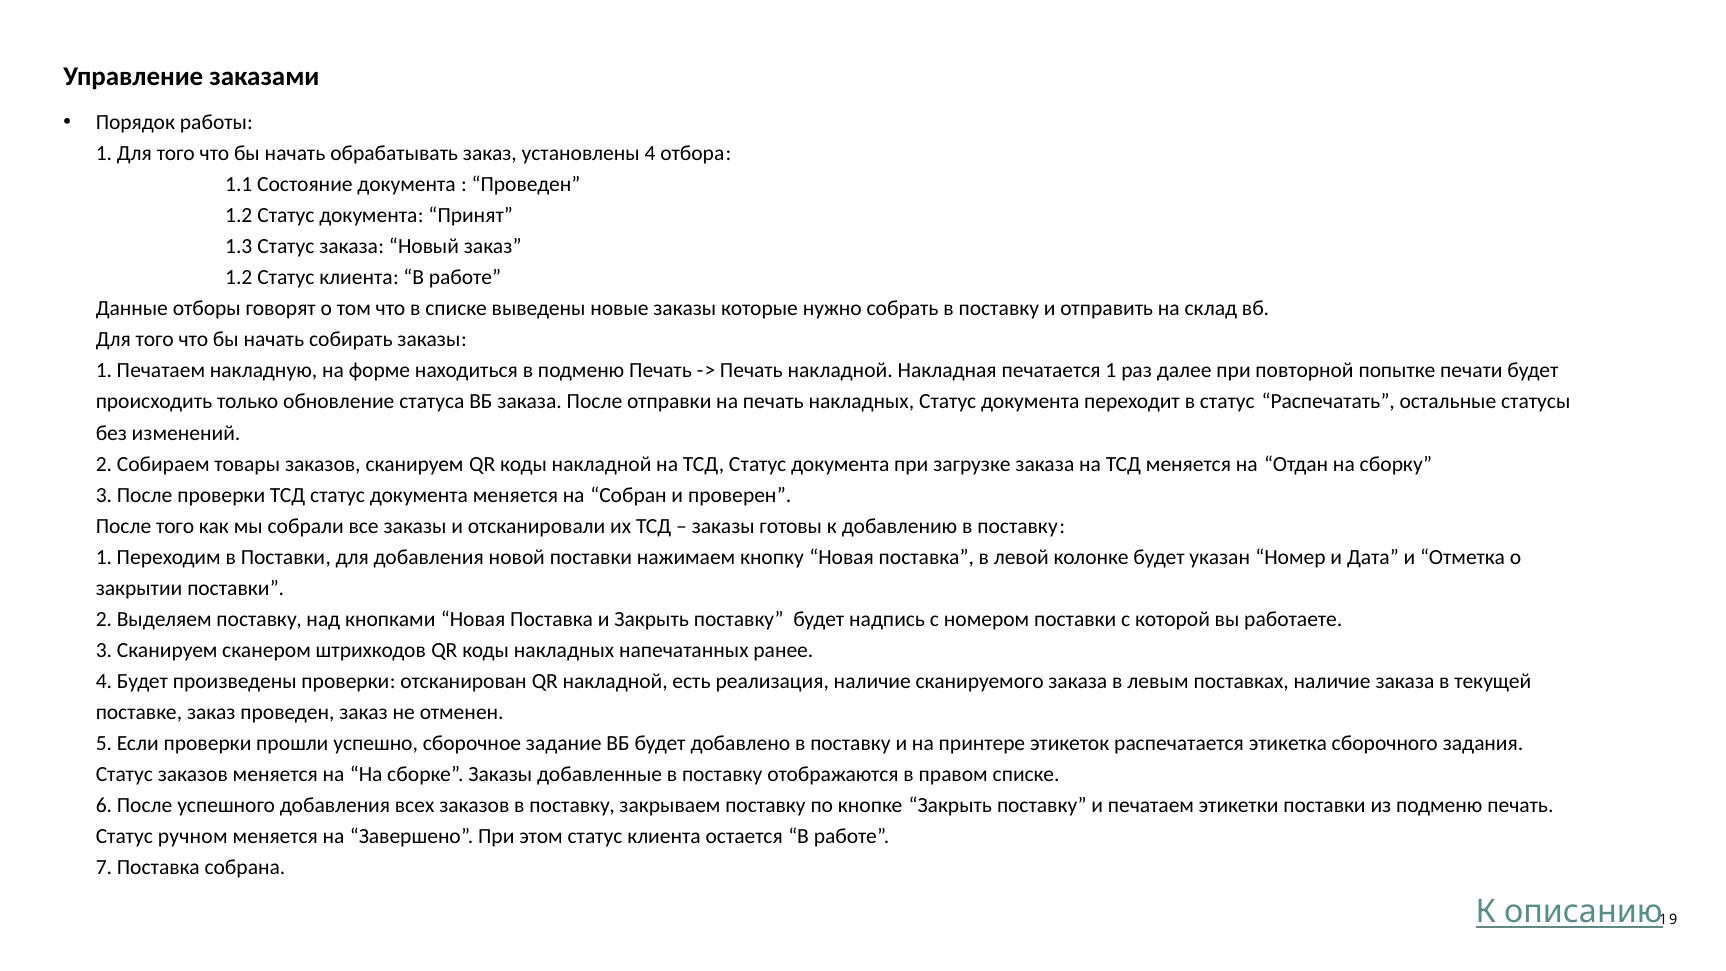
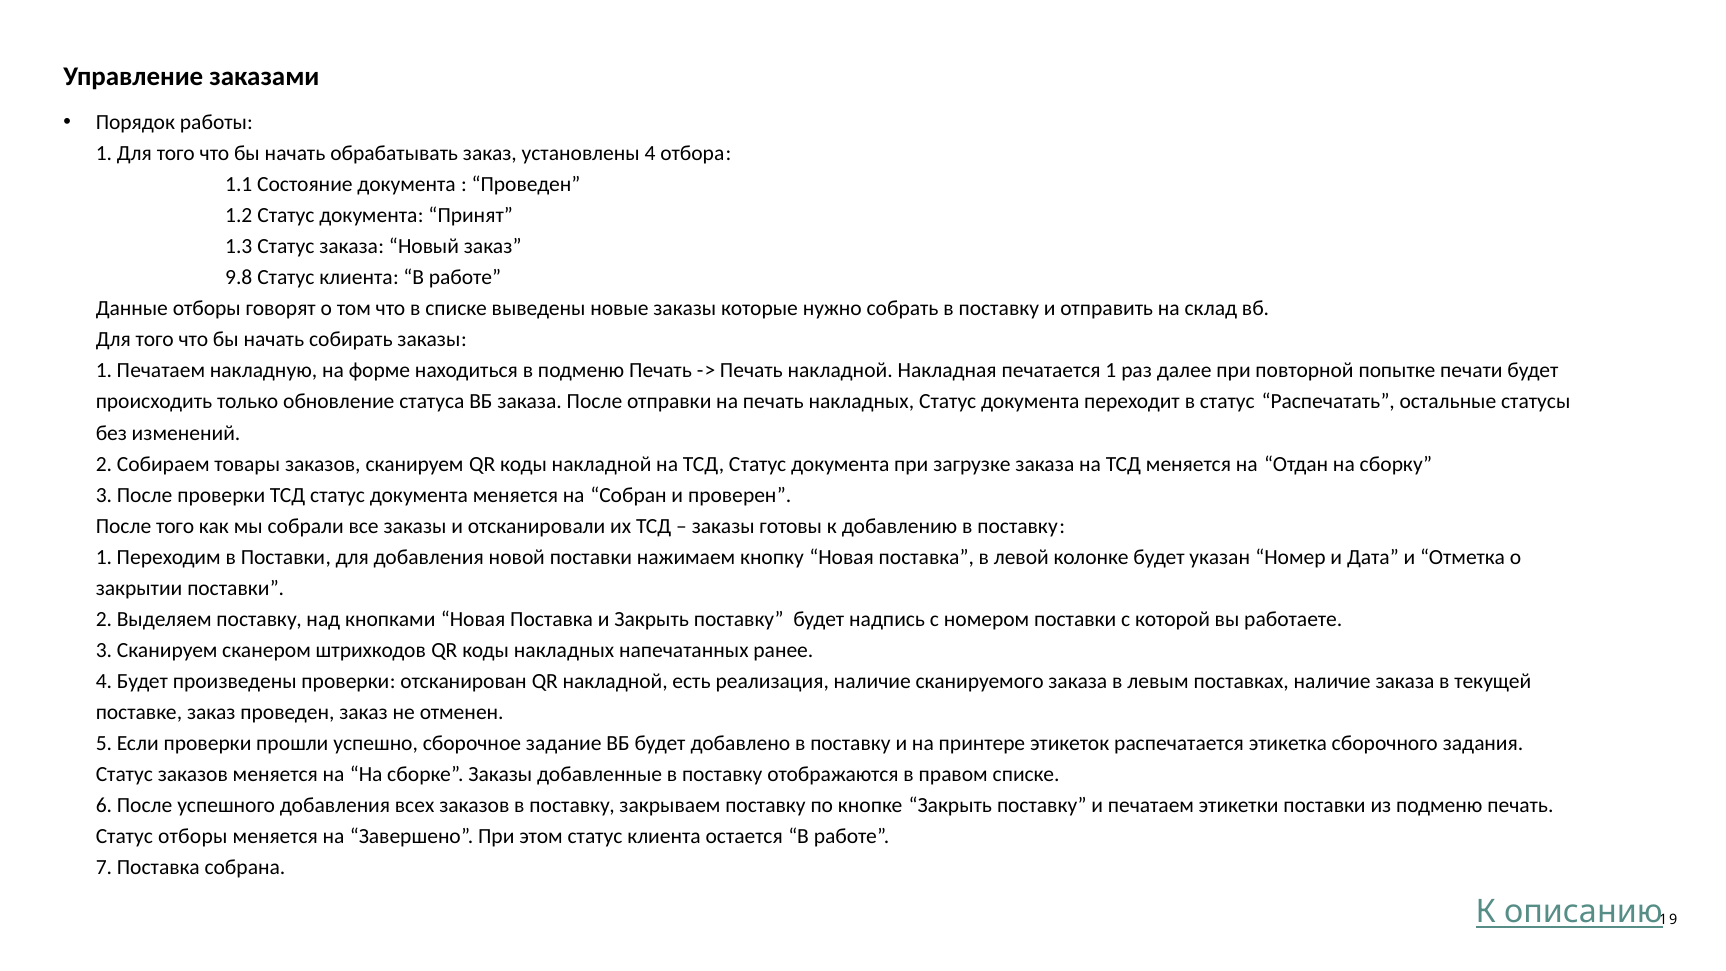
1.2: 1.2 -> 9.8 (239, 278)
Статус ручном: ручном -> отборы (193, 836)
